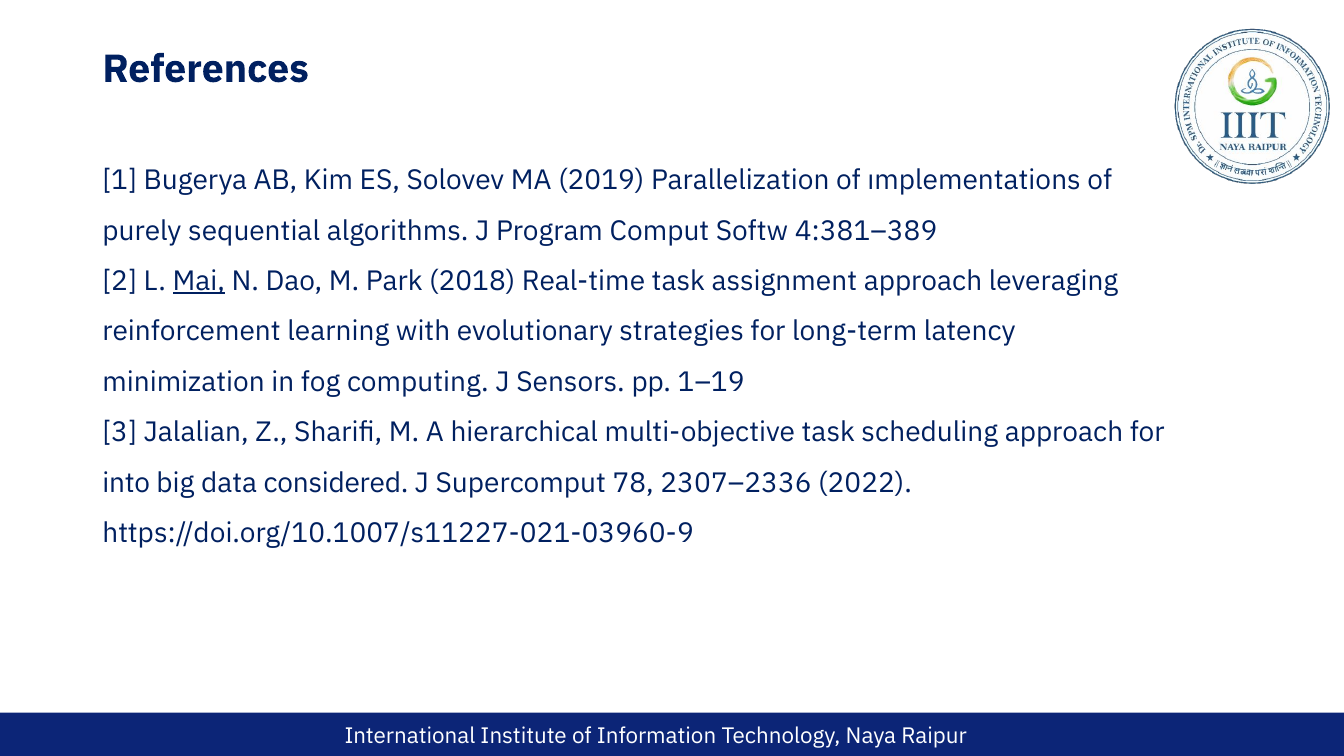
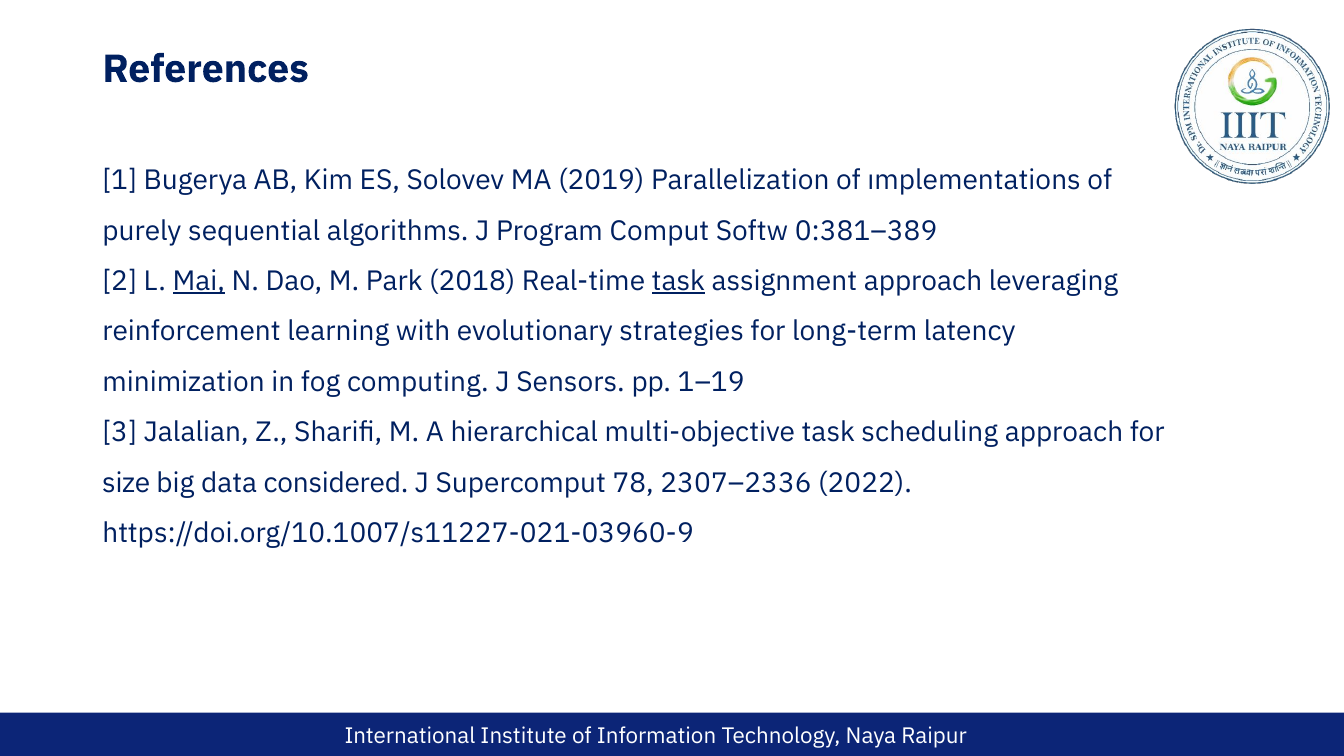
4:381–389: 4:381–389 -> 0:381–389 (866, 231)
task underline: none -> present (678, 281)
into: into -> size (126, 483)
